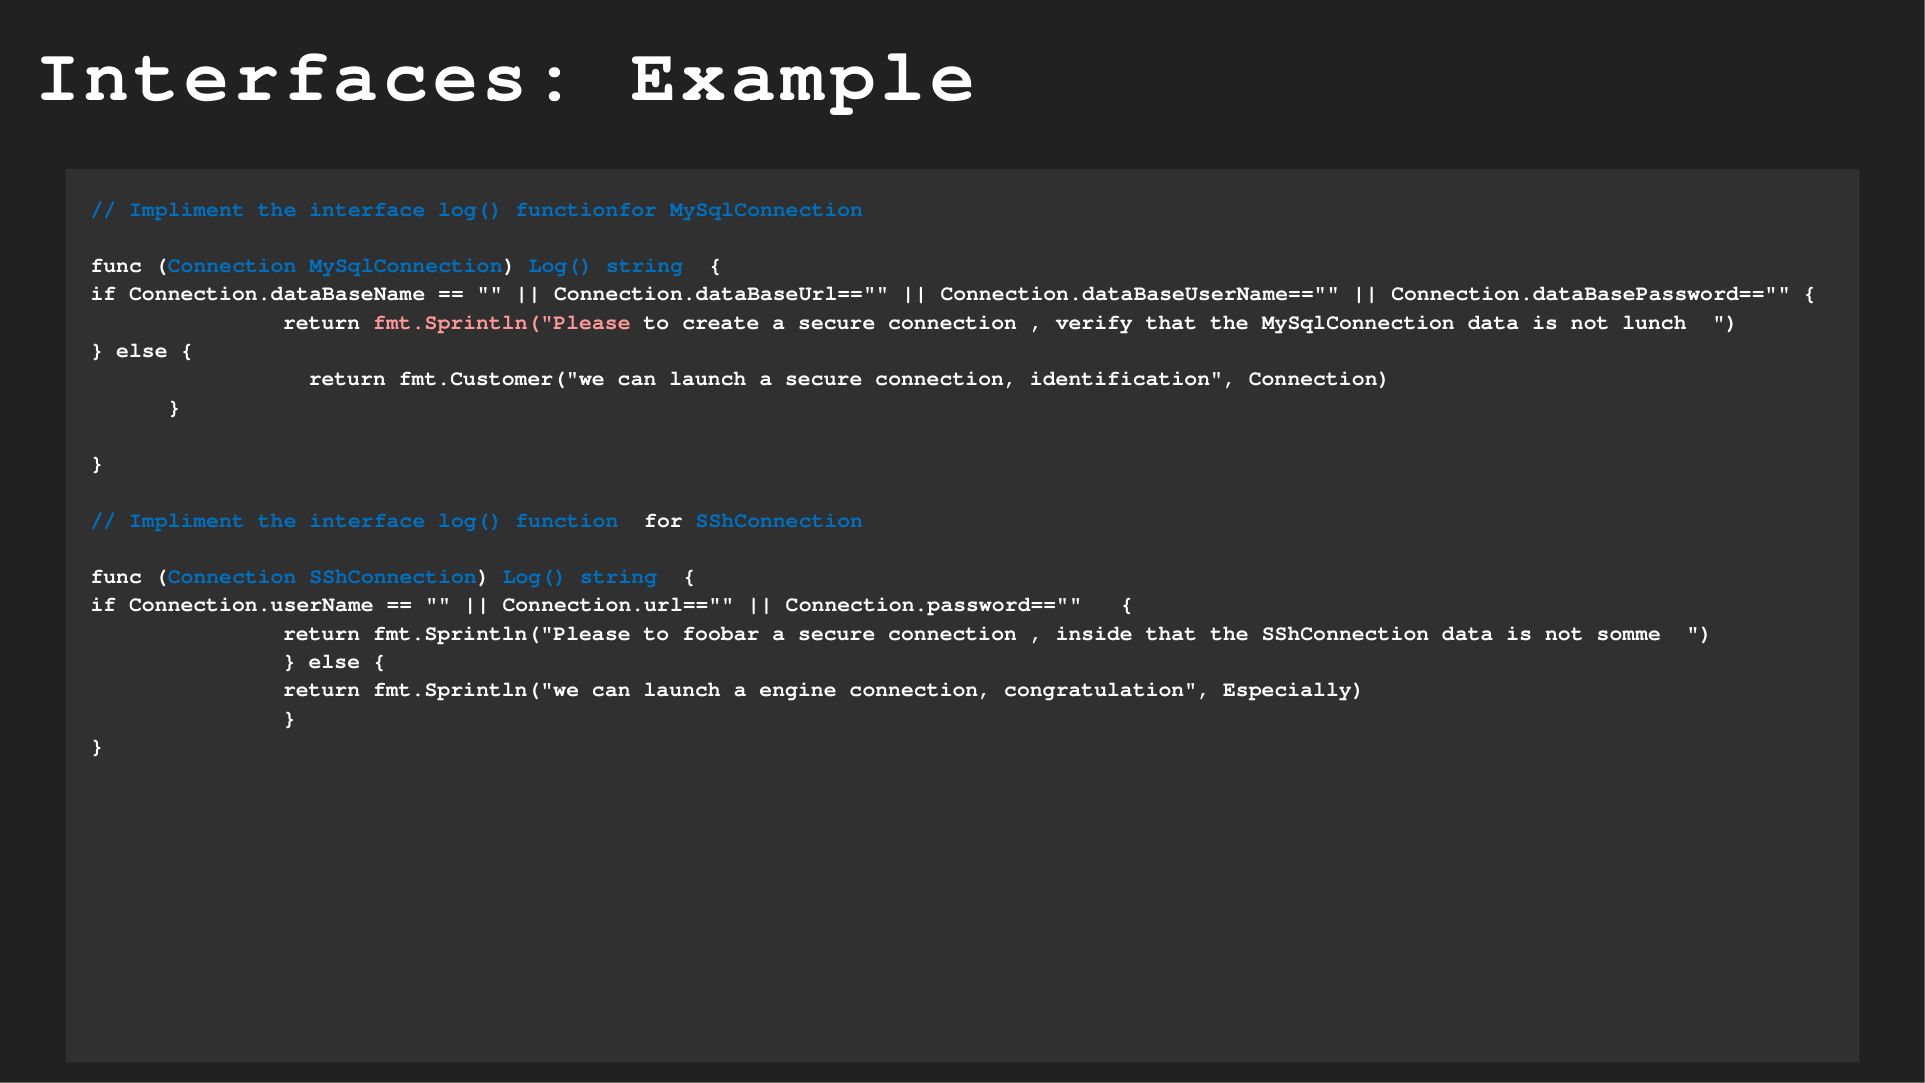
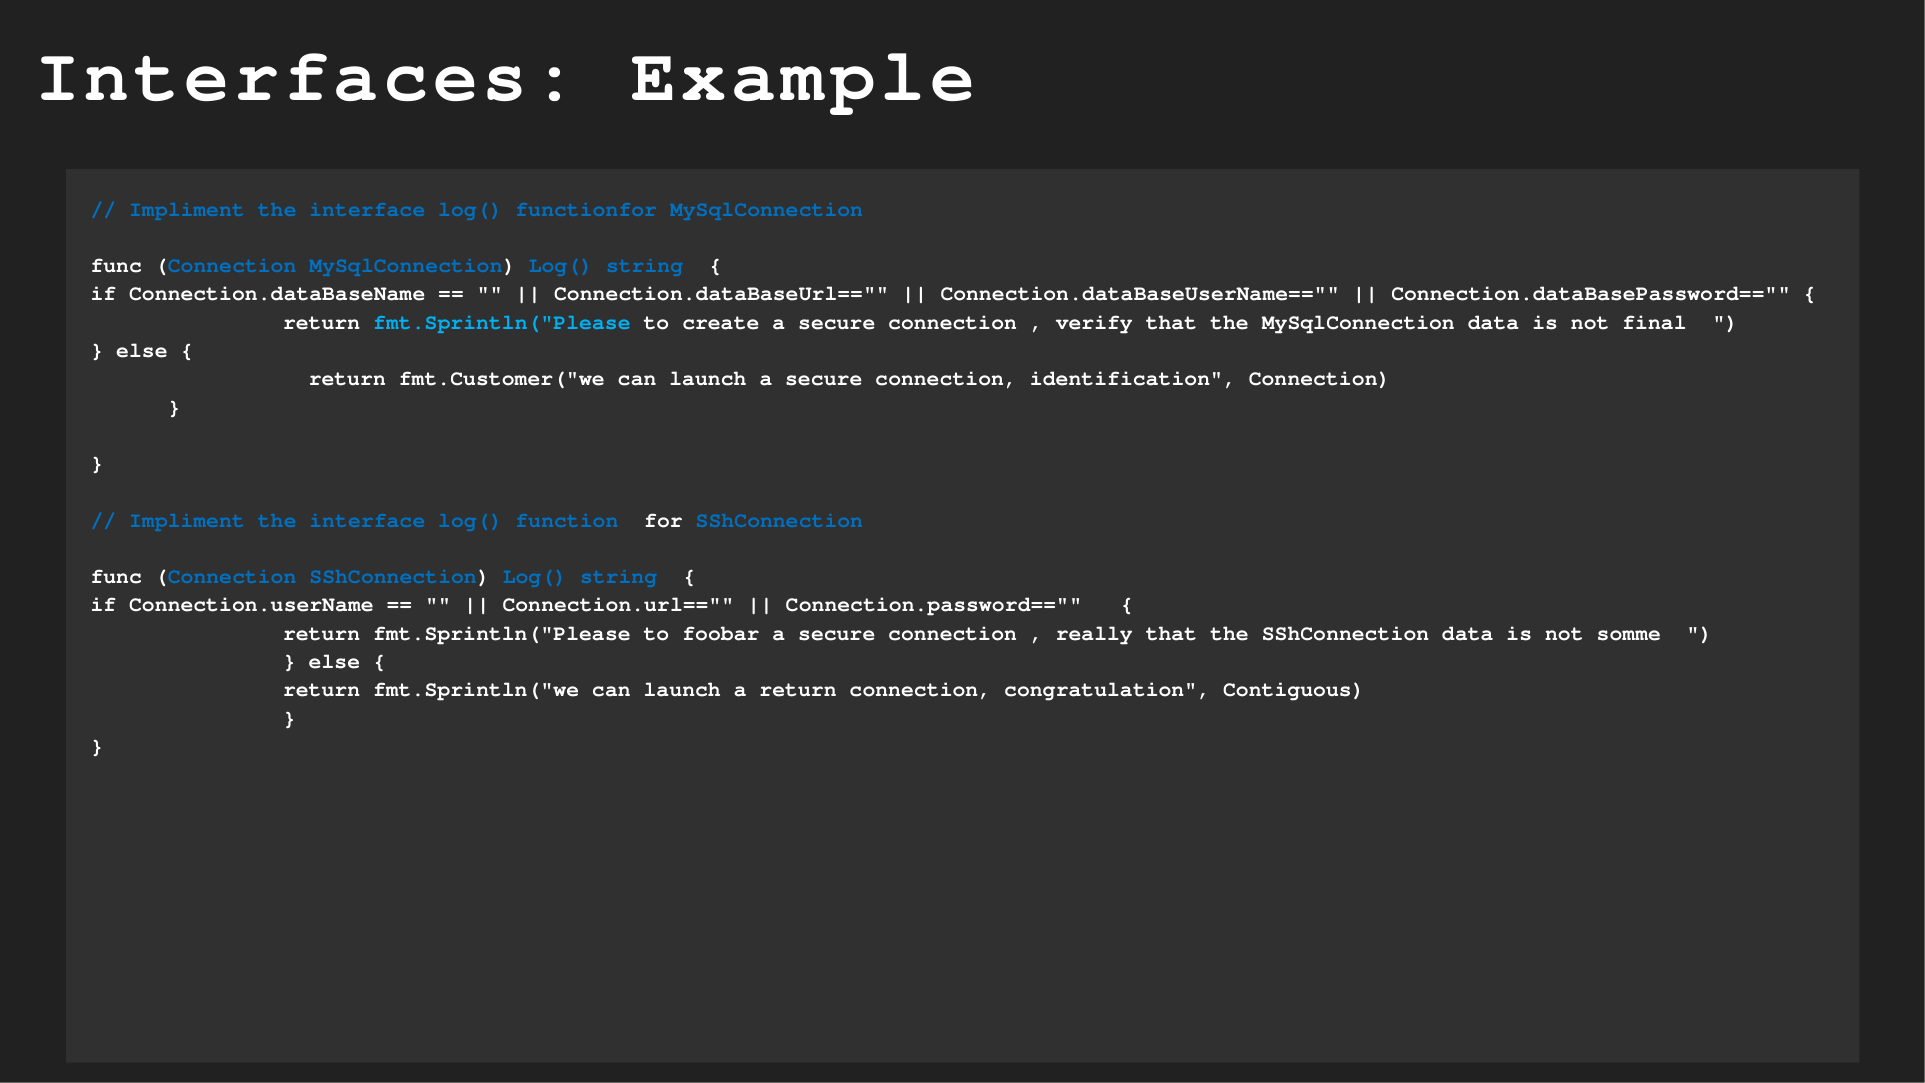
fmt.Sprintln("Please colour: pink -> light blue (502, 322)
lunch: lunch -> final (1654, 322)
inside: inside -> really (1094, 633)
a engine: engine -> return (798, 690)
Especially: Especially -> Contiguous (1294, 690)
